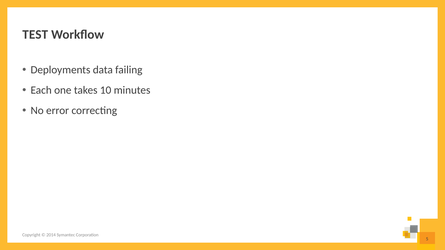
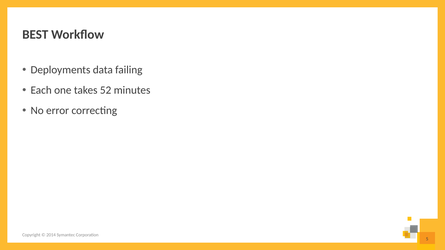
TEST: TEST -> BEST (35, 35)
10: 10 -> 52 (106, 90)
